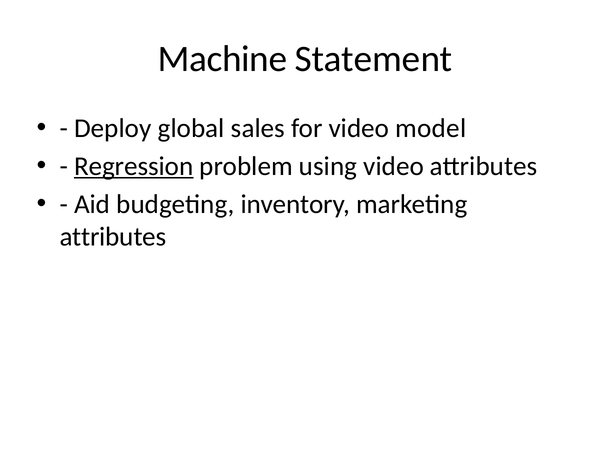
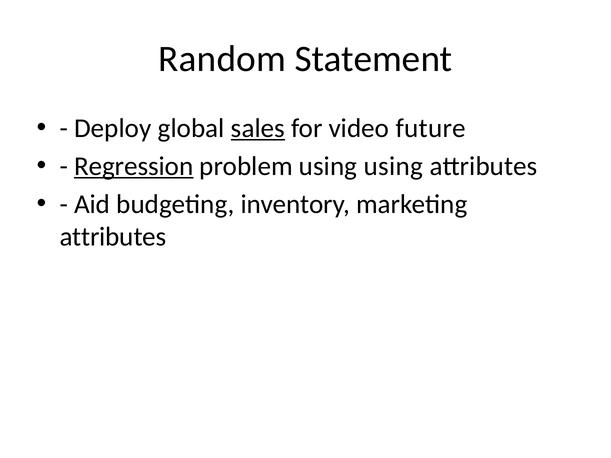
Machine: Machine -> Random (222, 59)
sales underline: none -> present (258, 128)
model: model -> future (431, 128)
using video: video -> using (393, 166)
